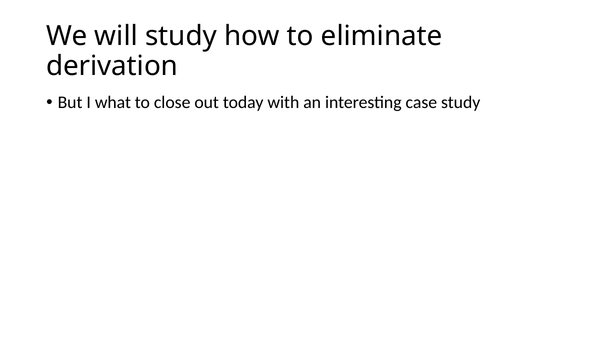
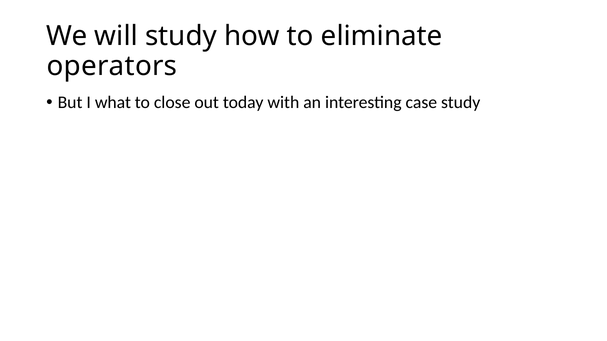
derivation: derivation -> operators (112, 66)
